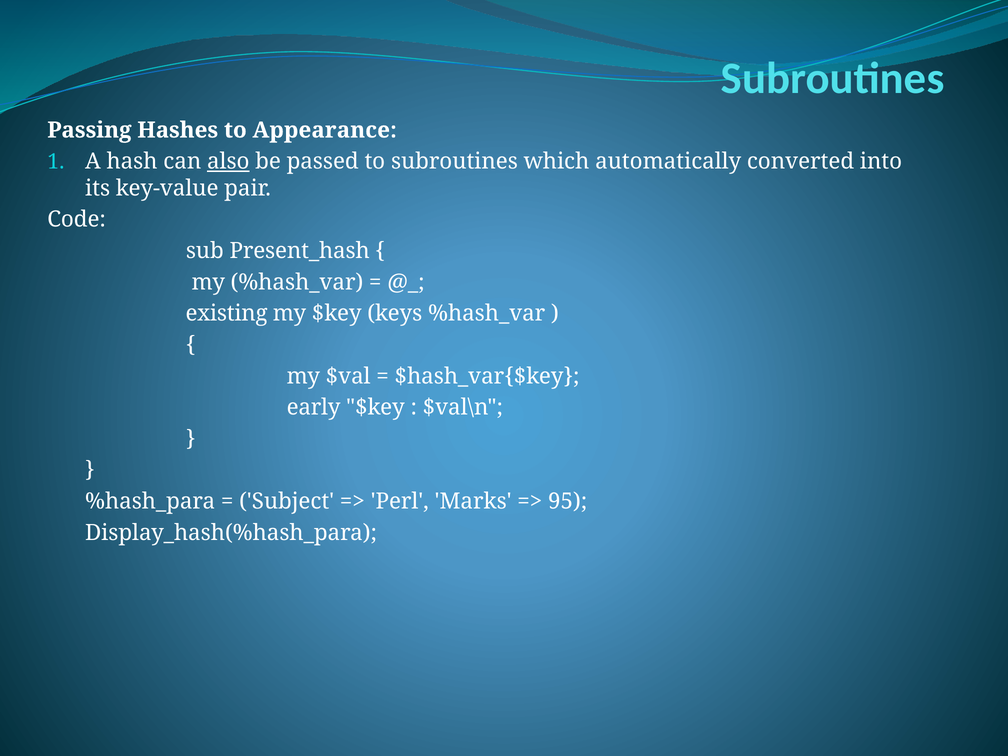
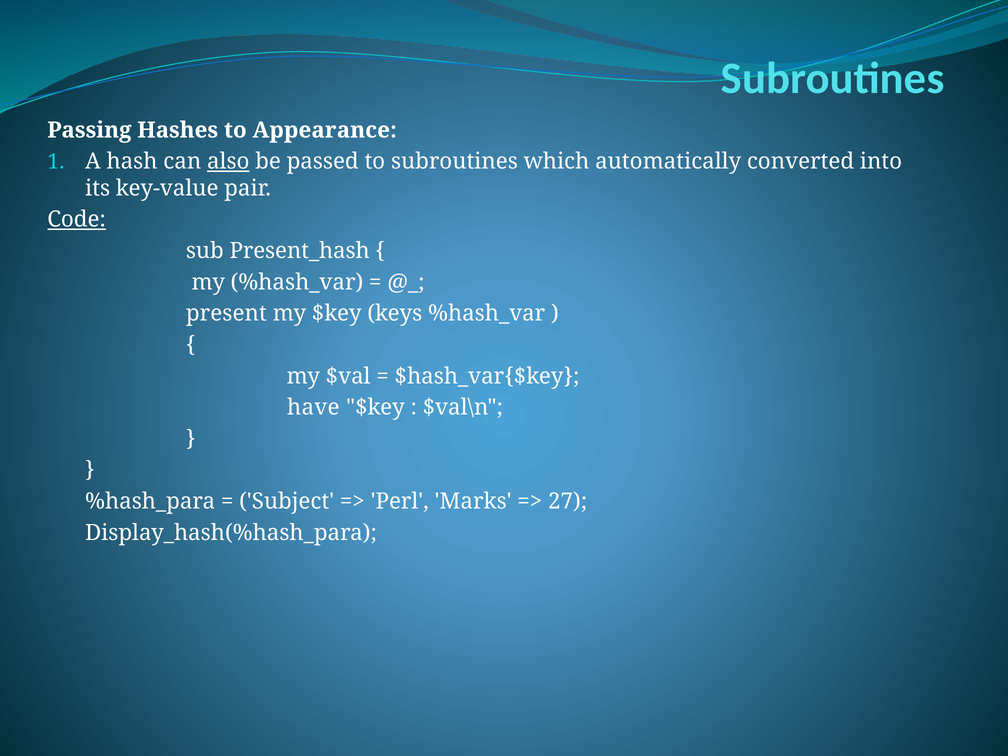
Code underline: none -> present (77, 220)
existing: existing -> present (226, 314)
early: early -> have (313, 407)
95: 95 -> 27 (568, 501)
